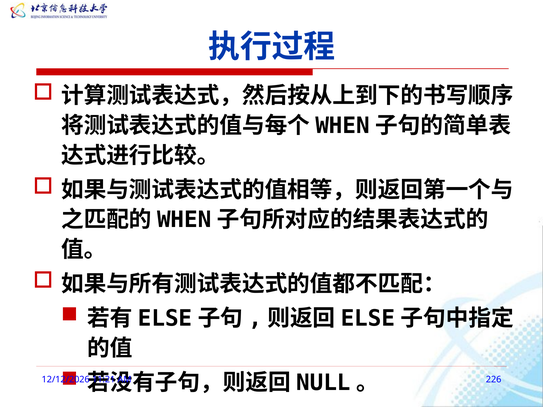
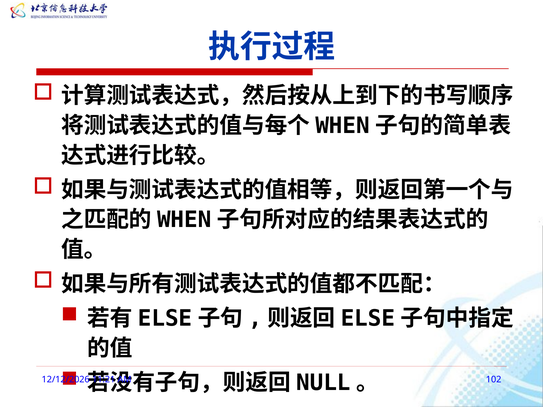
226: 226 -> 102 (494, 380)
